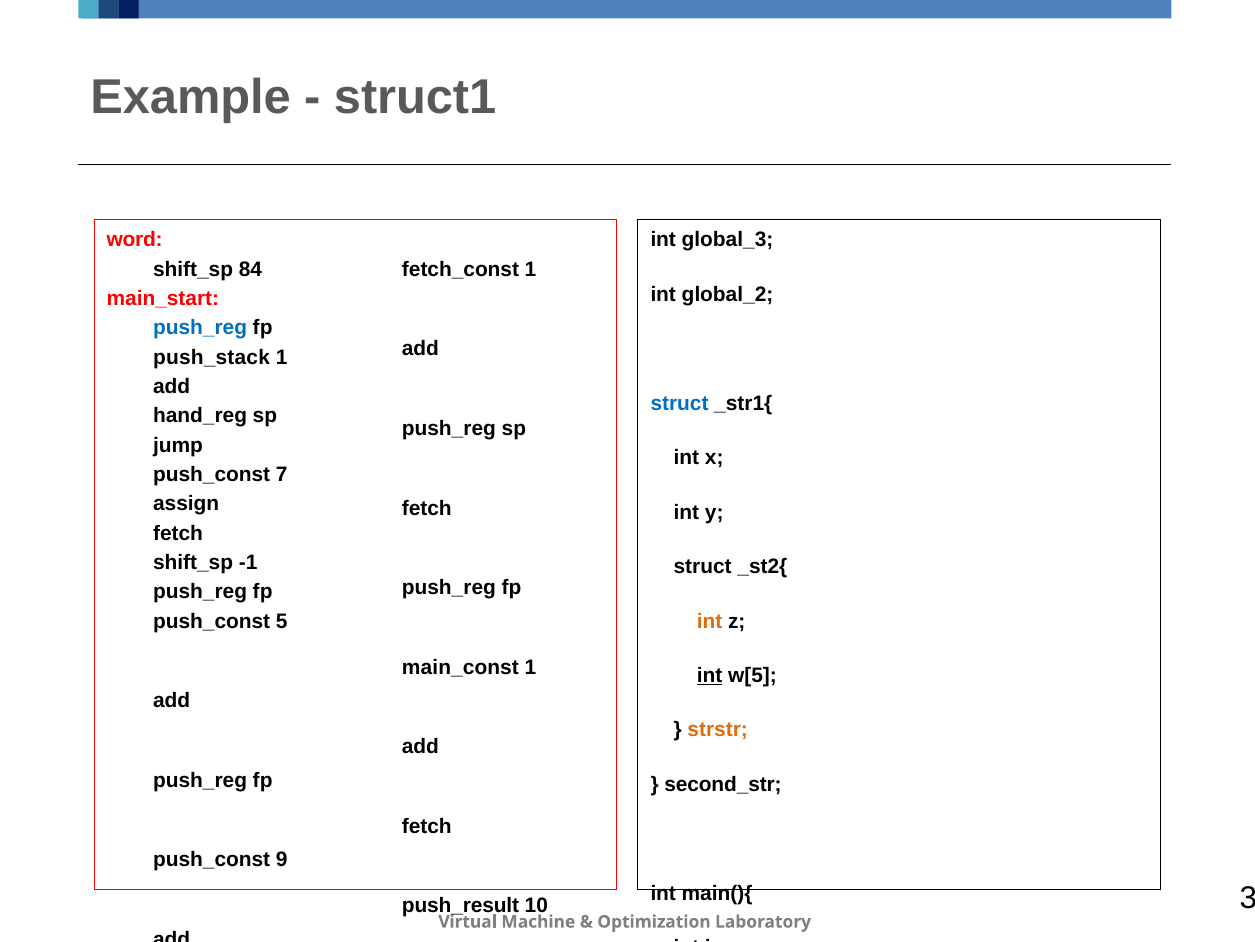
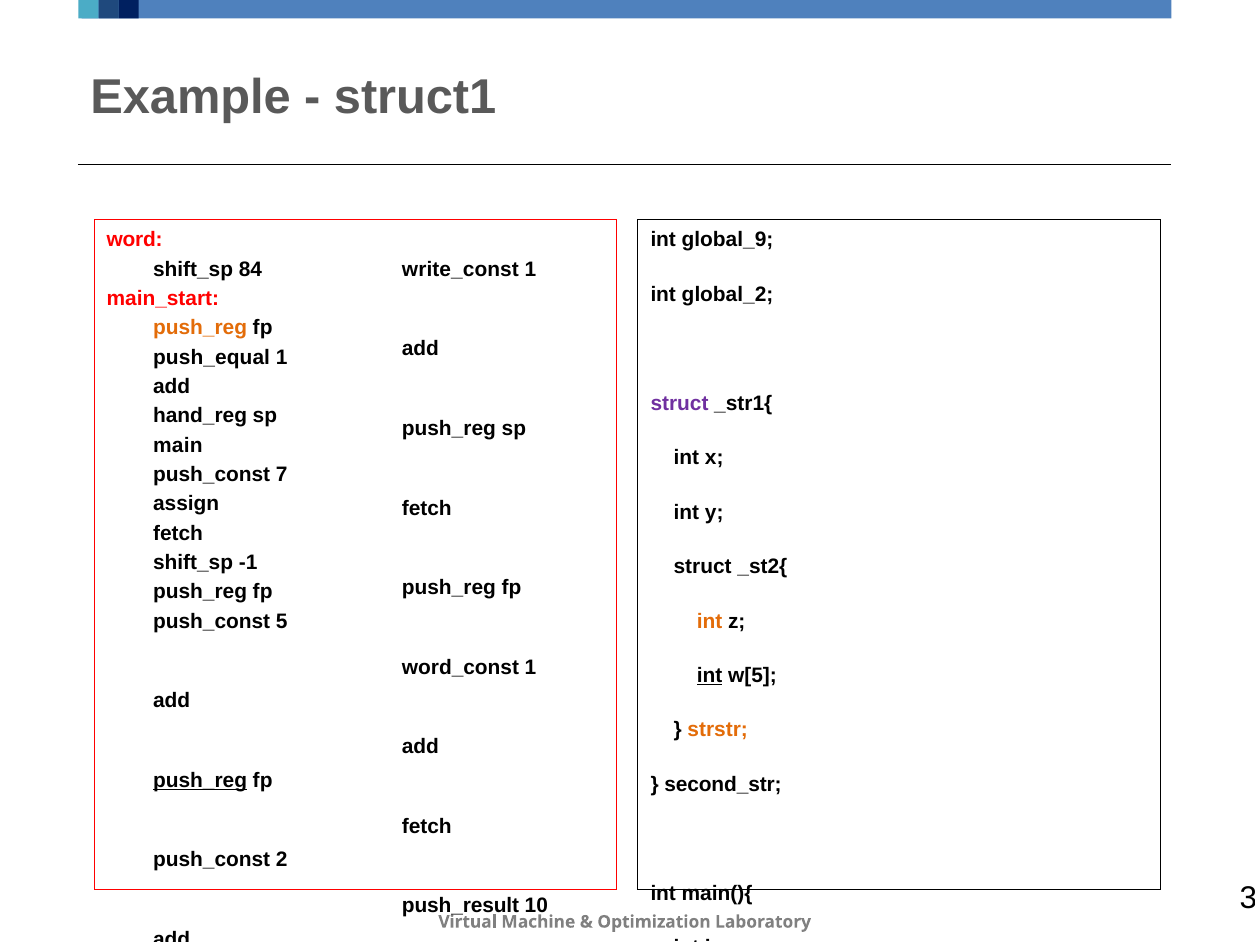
global_3: global_3 -> global_9 (728, 240)
fetch_const: fetch_const -> write_const (460, 269)
push_reg colour: blue -> orange (200, 328)
push_stack: push_stack -> push_equal (212, 357)
struct colour: blue -> purple (679, 403)
jump: jump -> main (178, 445)
main_const: main_const -> word_const (461, 667)
push_reg underline: none -> present (200, 780)
9: 9 -> 2 (282, 859)
